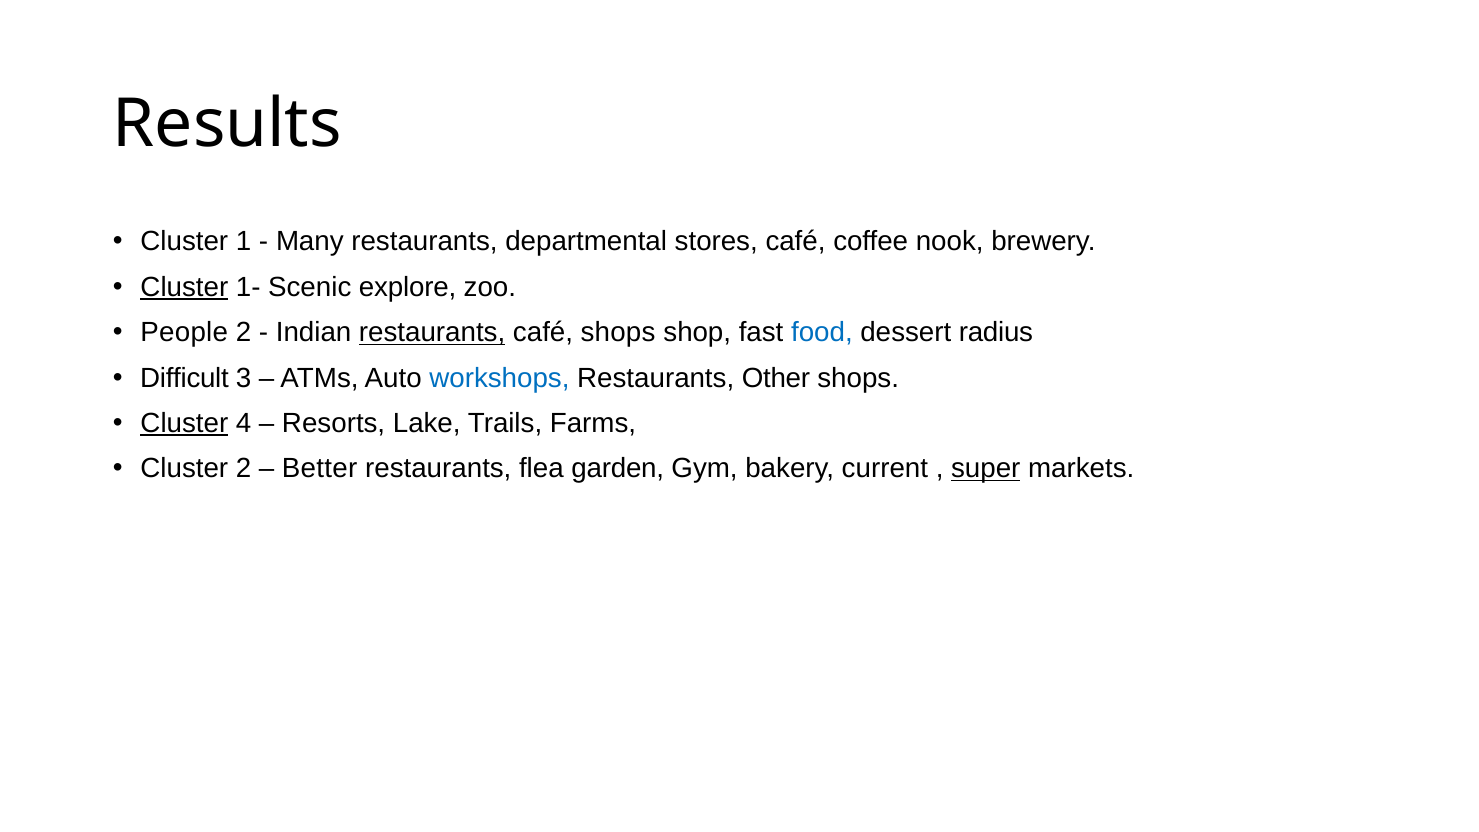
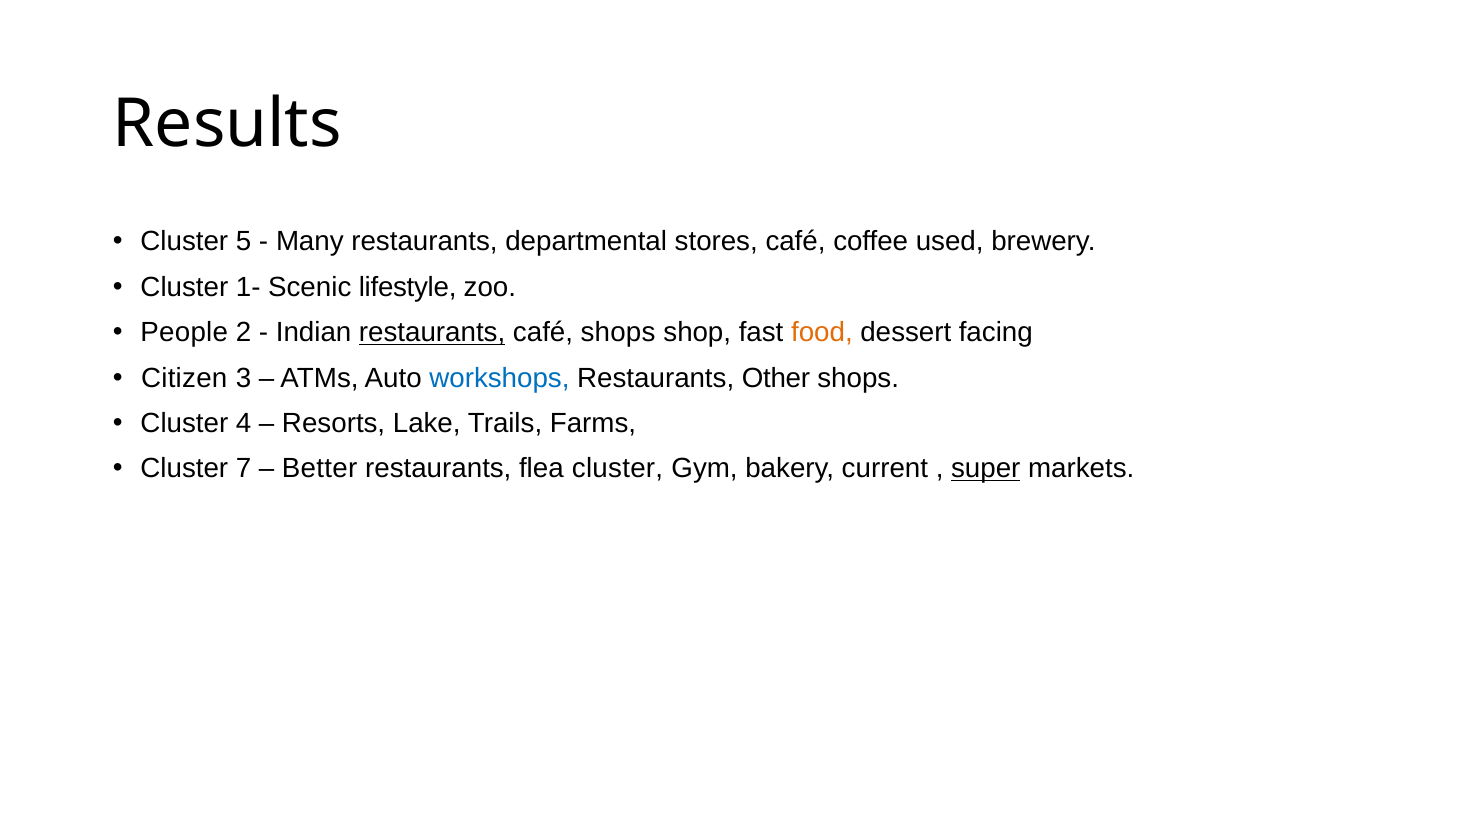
1: 1 -> 5 (243, 242)
nook: nook -> used (950, 242)
Cluster underline: present -> none (184, 287)
explore: explore -> lifestyle (408, 287)
food colour: blue -> orange (822, 333)
radius: radius -> facing (996, 333)
Difficult: Difficult -> Citizen (184, 378)
Cluster underline: present -> none (184, 423)
Cluster 2: 2 -> 7 (243, 469)
flea garden: garden -> cluster (618, 469)
